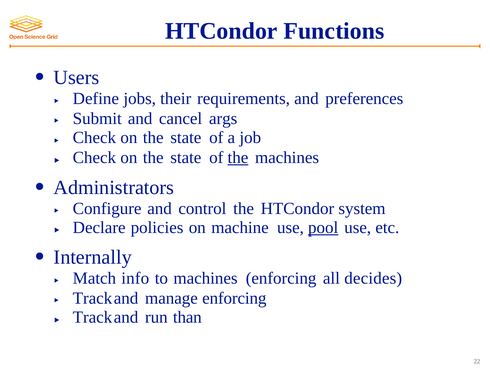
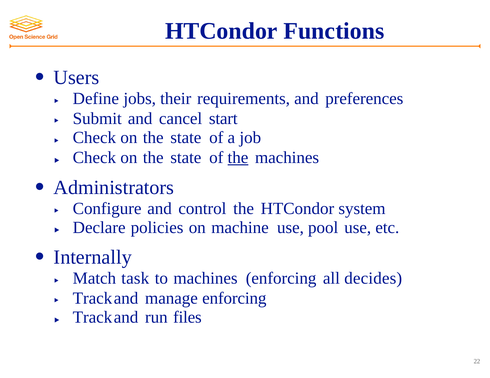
args: args -> start (223, 119)
pool underline: present -> none (323, 228)
info: info -> task (135, 279)
than: than -> files (187, 318)
